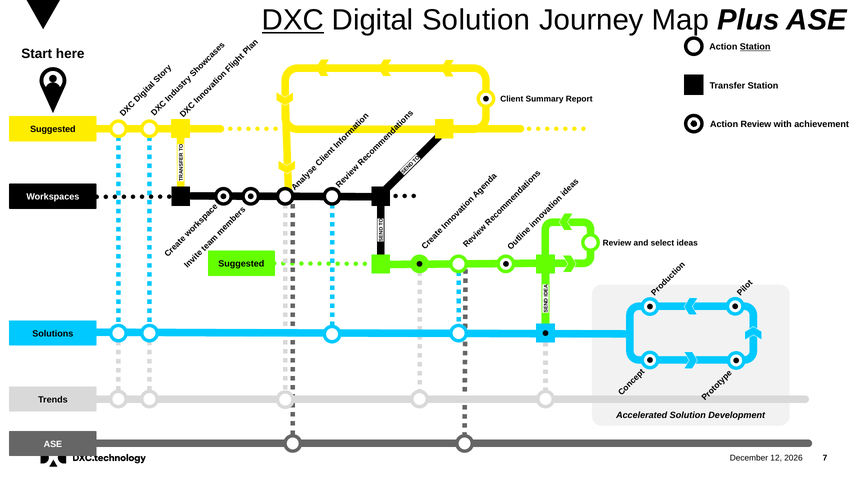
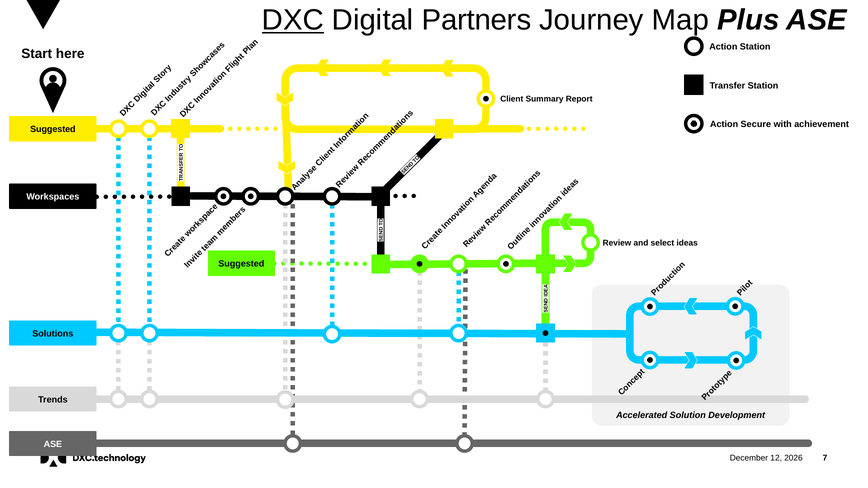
Digital Solution: Solution -> Partners (476, 20)
Station underline: present -> none (755, 47)
Action Review: Review -> Secure (756, 124)
